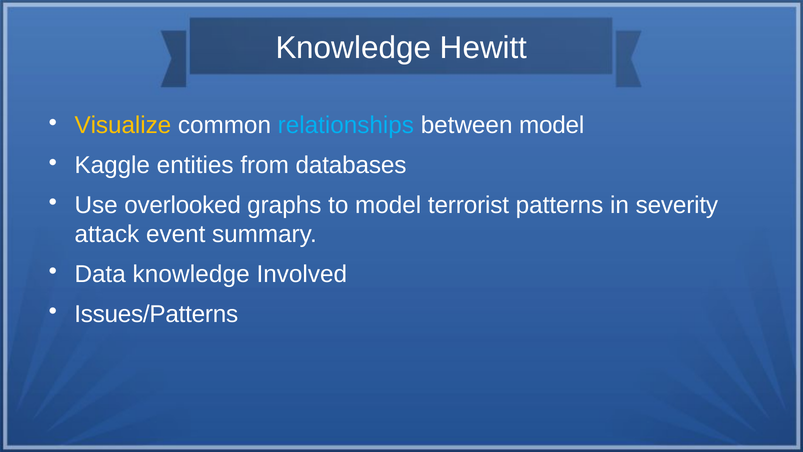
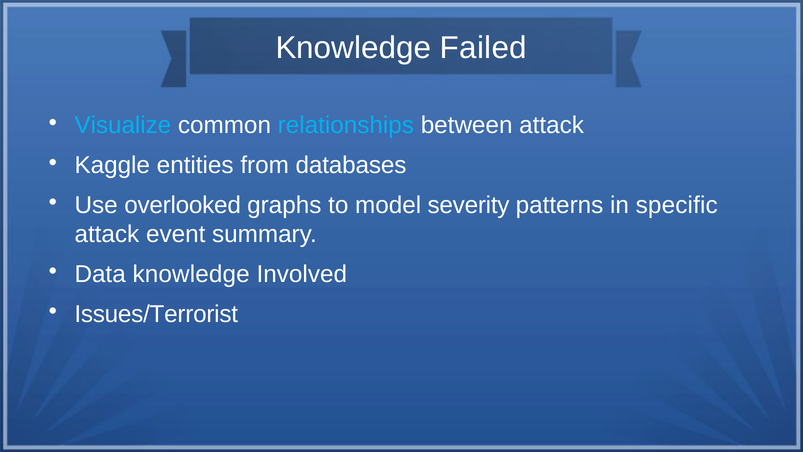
Hewitt: Hewitt -> Failed (483, 48)
Visualize colour: yellow -> light blue (123, 125)
between model: model -> attack (552, 125)
terrorist: terrorist -> severity (469, 205)
severity: severity -> specific (677, 205)
Issues/Patterns: Issues/Patterns -> Issues/Terrorist (156, 314)
